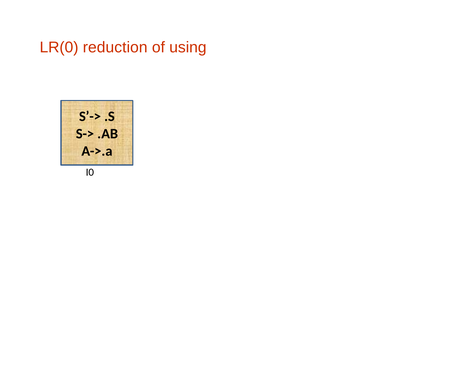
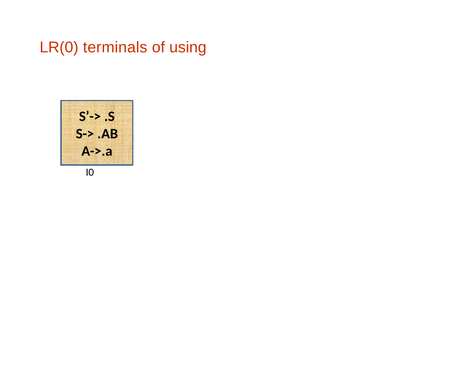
reduction: reduction -> terminals (115, 47)
